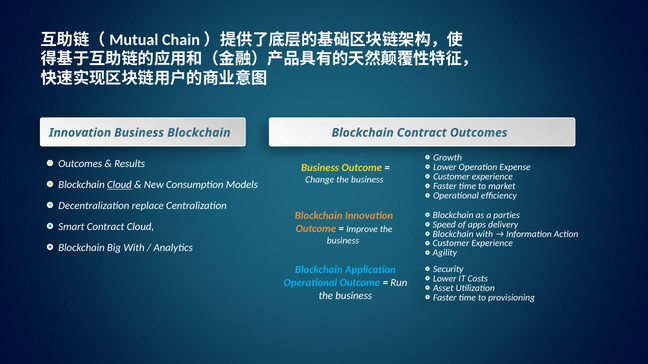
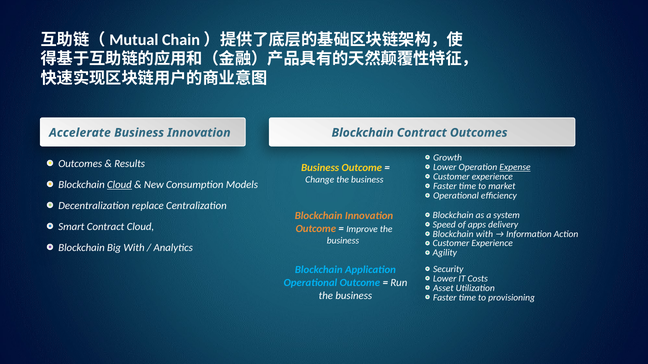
Innovation: Innovation -> Accelerate (80, 133)
Blockchain: Blockchain -> Innovation (199, 133)
Expense underline: none -> present (515, 167)
parties: parties -> system (507, 215)
